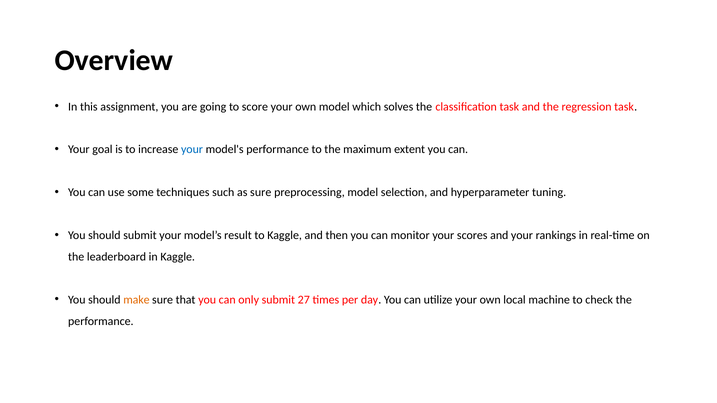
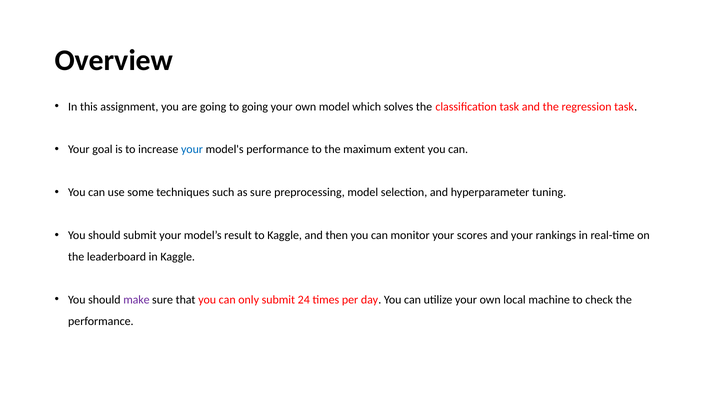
to score: score -> going (255, 107)
make colour: orange -> purple (136, 300)
27: 27 -> 24 (304, 300)
